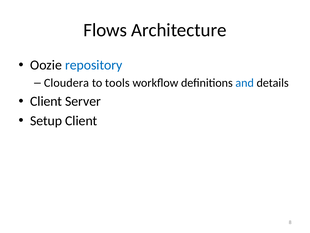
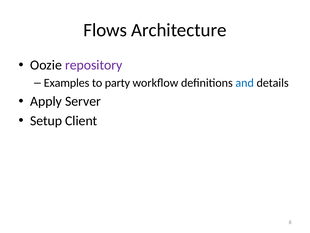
repository colour: blue -> purple (94, 65)
Cloudera: Cloudera -> Examples (67, 83)
tools: tools -> party (117, 83)
Client: Client -> Apply (46, 101)
